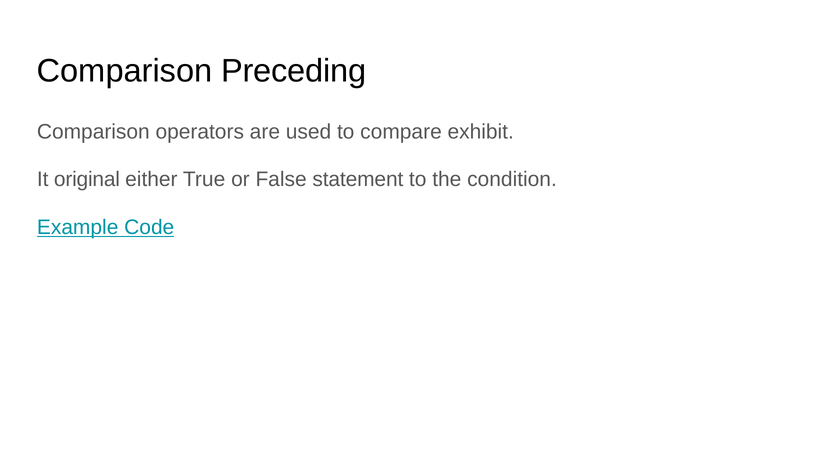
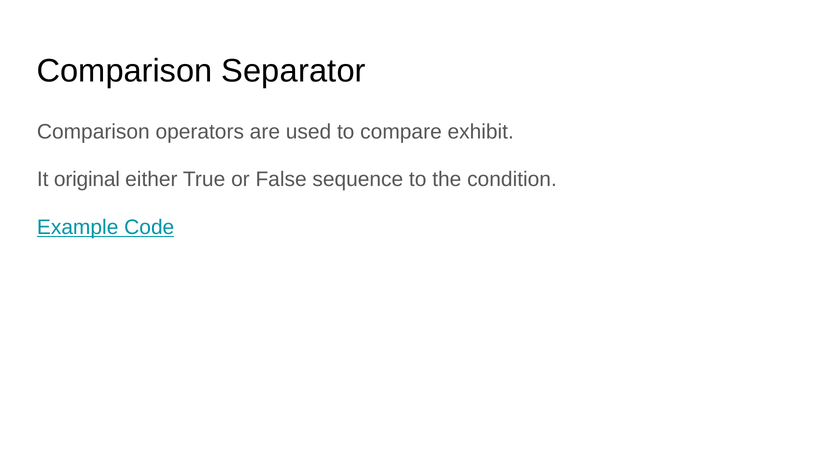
Preceding: Preceding -> Separator (293, 71)
statement: statement -> sequence (358, 179)
